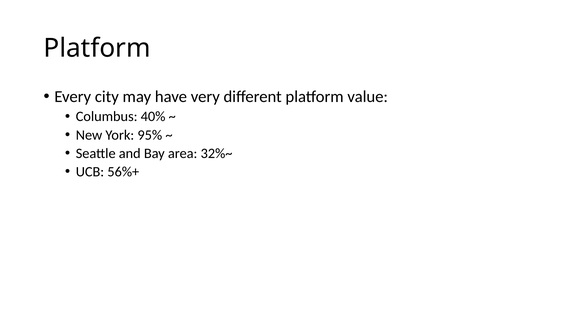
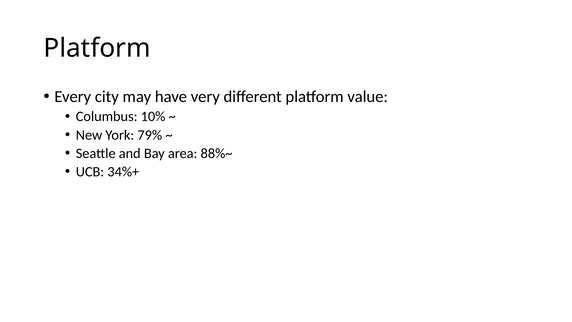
40%: 40% -> 10% (153, 116)
95%: 95% -> 79% (150, 135)
32%~: 32%~ -> 88%~ (217, 153)
56%+: 56%+ -> 34%+ (123, 172)
